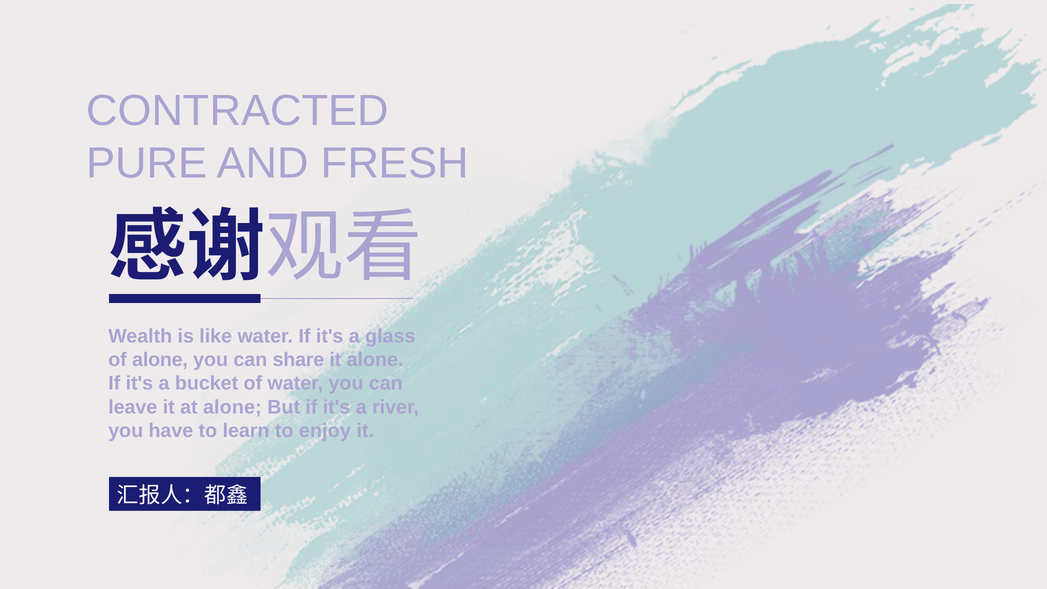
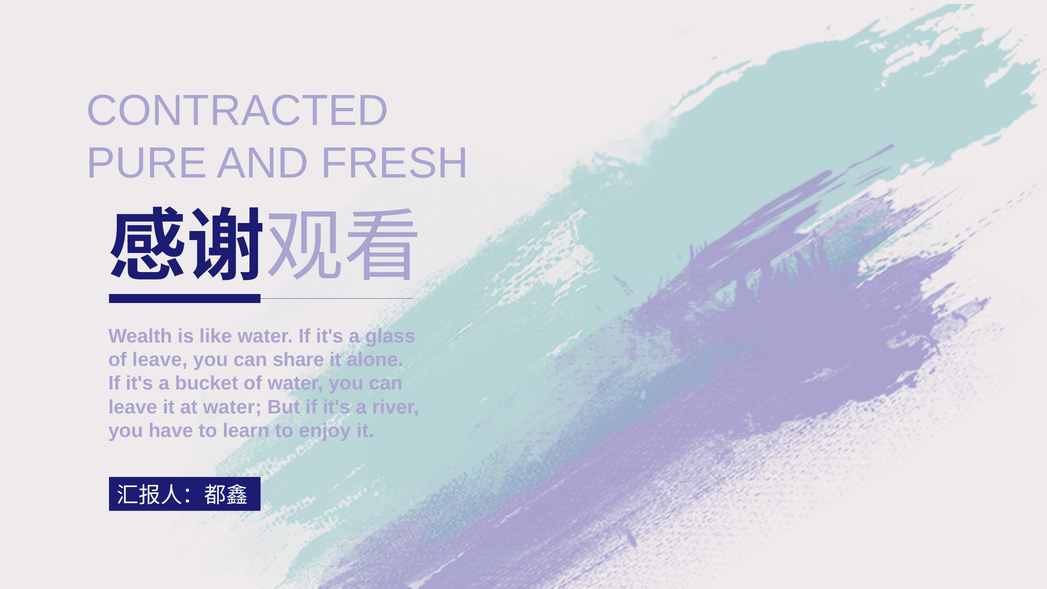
of alone: alone -> leave (160, 360)
at alone: alone -> water (232, 407)
